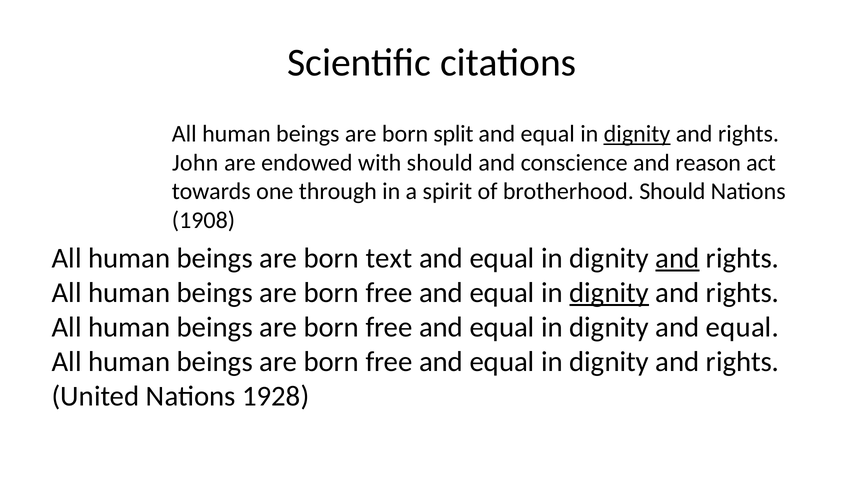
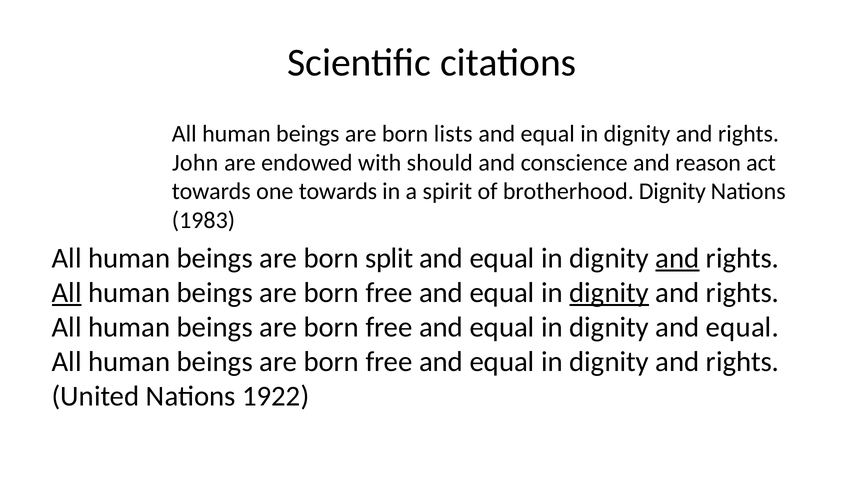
split: split -> lists (453, 134)
dignity underline: present -> none (637, 134)
one through: through -> towards (338, 191)
brotherhood Should: Should -> Dignity (672, 191)
1908: 1908 -> 1983 (203, 220)
text: text -> split (389, 258)
All underline: none -> present (67, 293)
1928: 1928 -> 1922 (276, 396)
